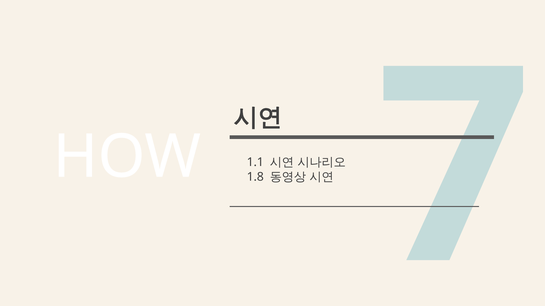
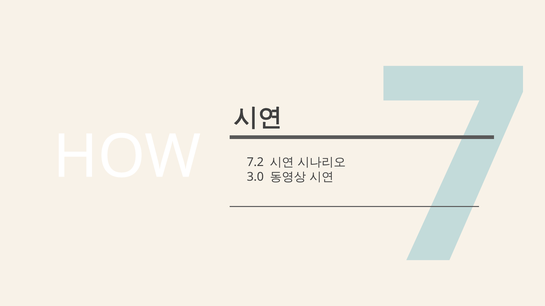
1.1: 1.1 -> 7.2 (255, 163)
1.8: 1.8 -> 3.0 (255, 177)
